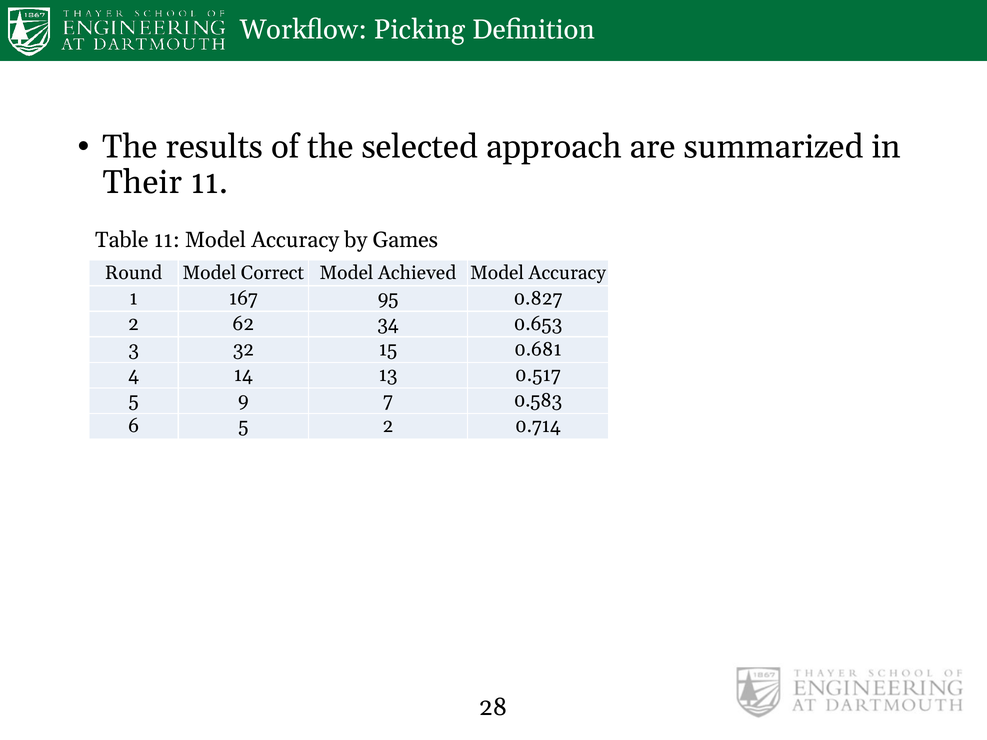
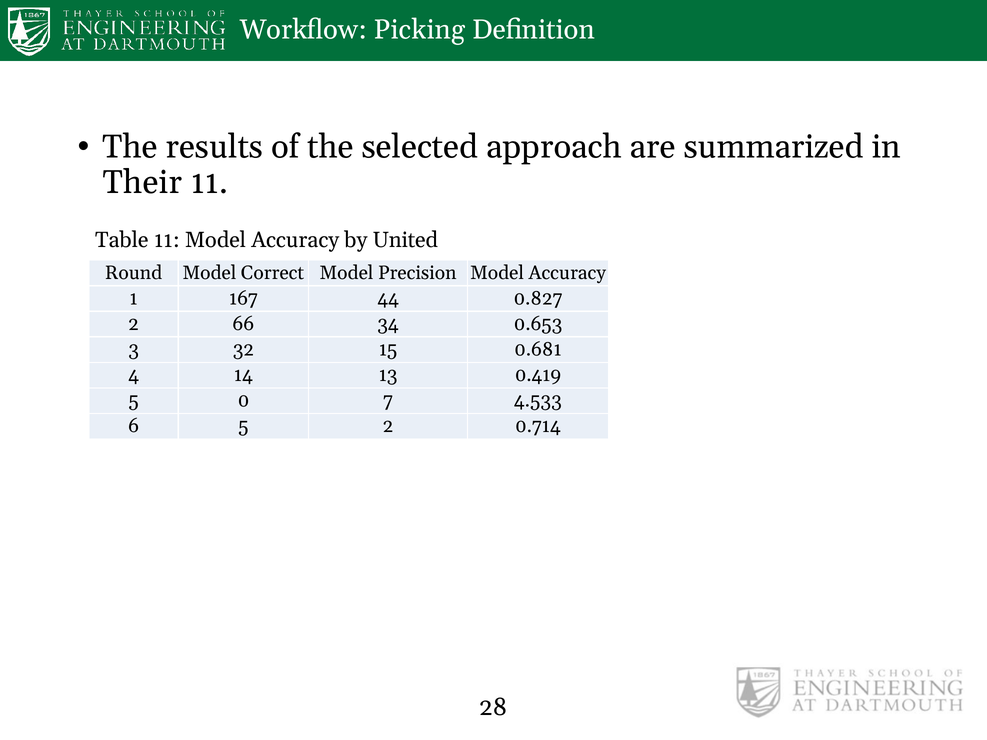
Games: Games -> United (405, 240)
Achieved: Achieved -> Precision (417, 273)
95: 95 -> 44 (388, 298)
62: 62 -> 66 (243, 324)
0.517: 0.517 -> 0.419 (538, 375)
9: 9 -> 0 (244, 401)
0.583: 0.583 -> 4.533 (538, 401)
